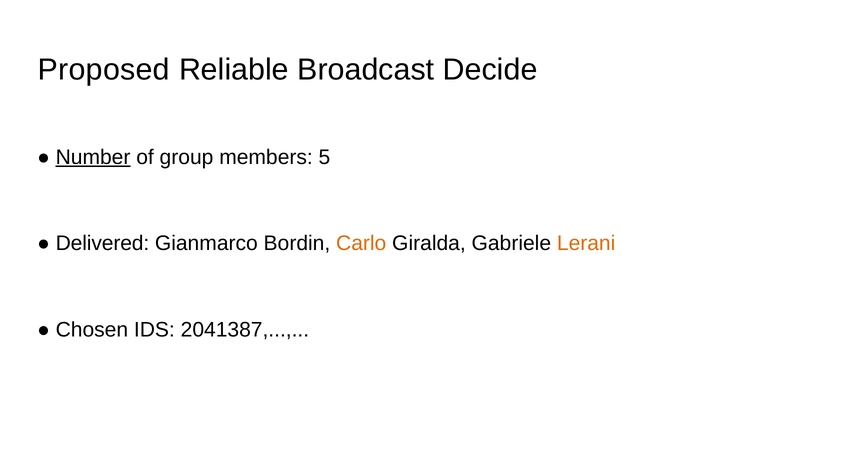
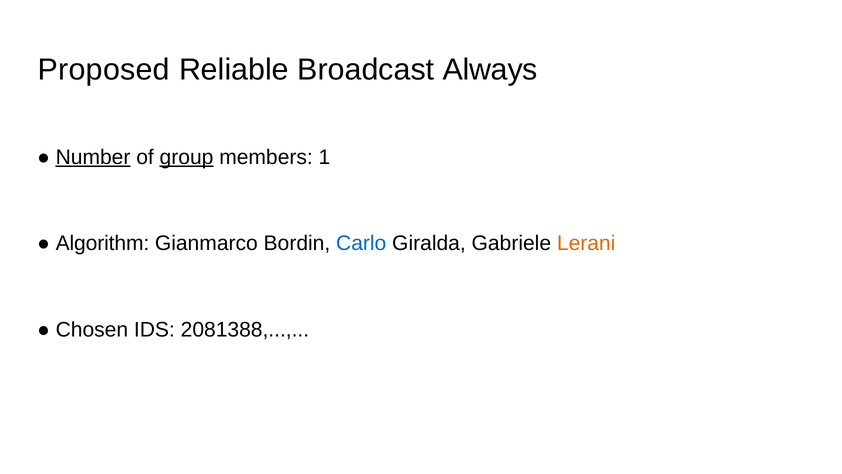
Decide: Decide -> Always (490, 70)
group underline: none -> present (186, 157)
5: 5 -> 1 (324, 157)
Delivered: Delivered -> Algorithm (102, 243)
Carlo colour: orange -> blue (361, 243)
2041387: 2041387 -> 2081388 (245, 329)
